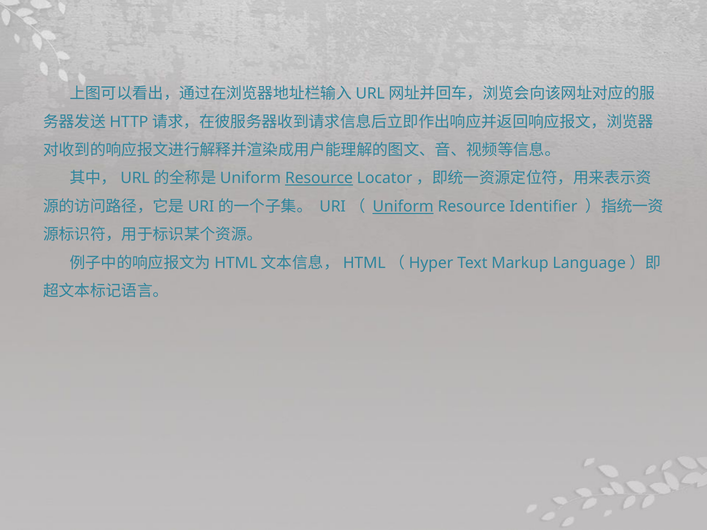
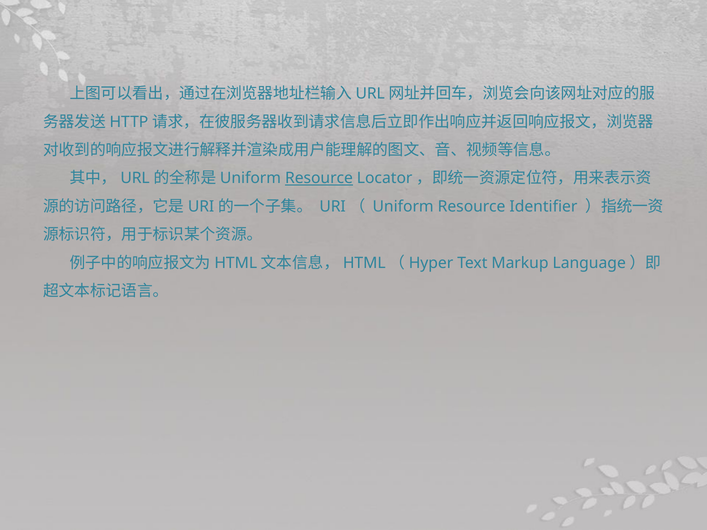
Uniform underline: present -> none (403, 207)
